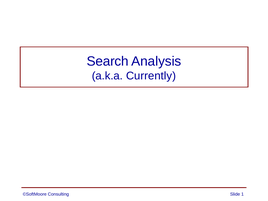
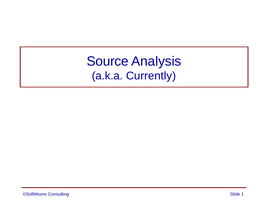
Search: Search -> Source (108, 61)
